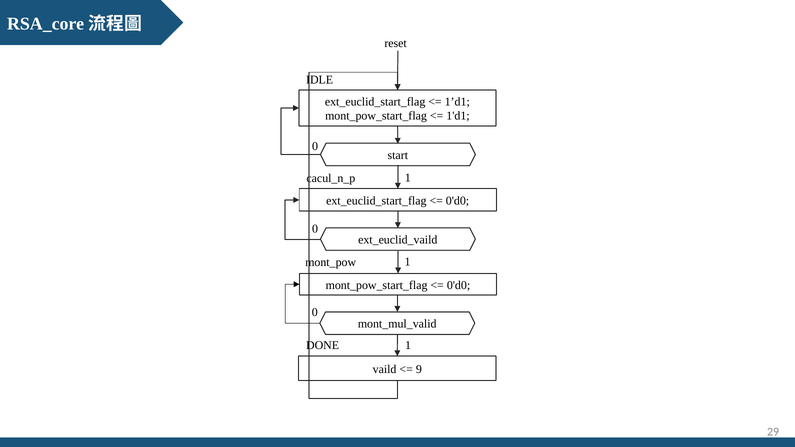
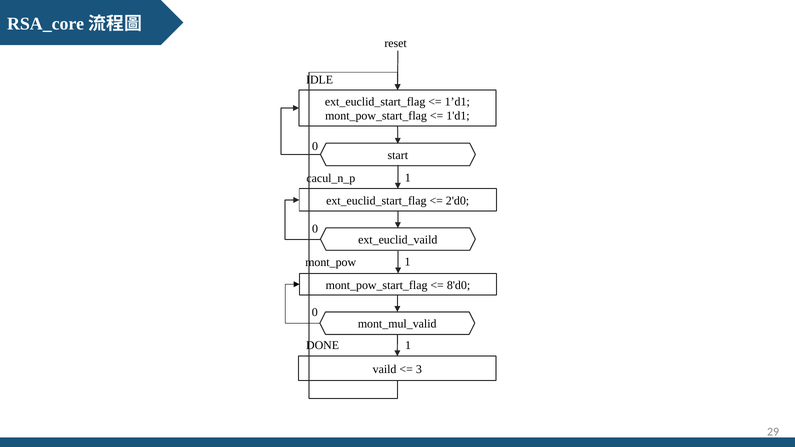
0'd0: 0'd0 -> 2'd0 (458, 201)
0'd0: 0'd0 -> 8'd0 (459, 285)
9: 9 -> 3 (419, 369)
